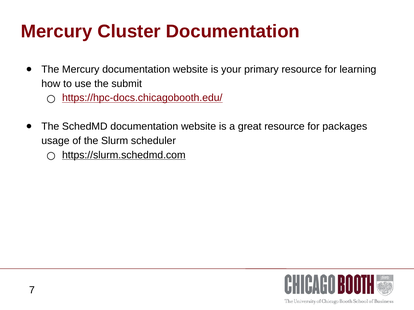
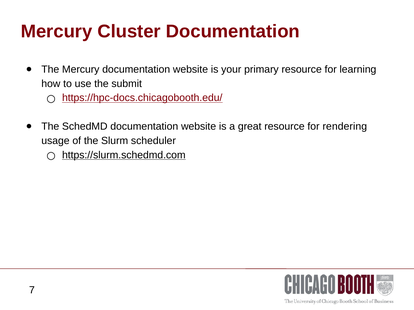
packages: packages -> rendering (345, 127)
